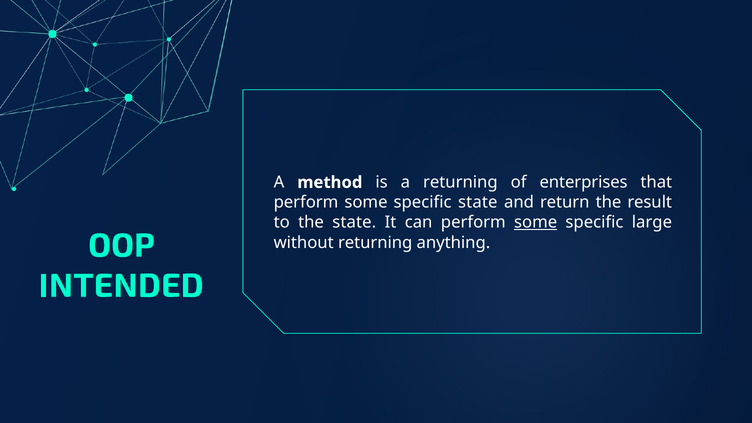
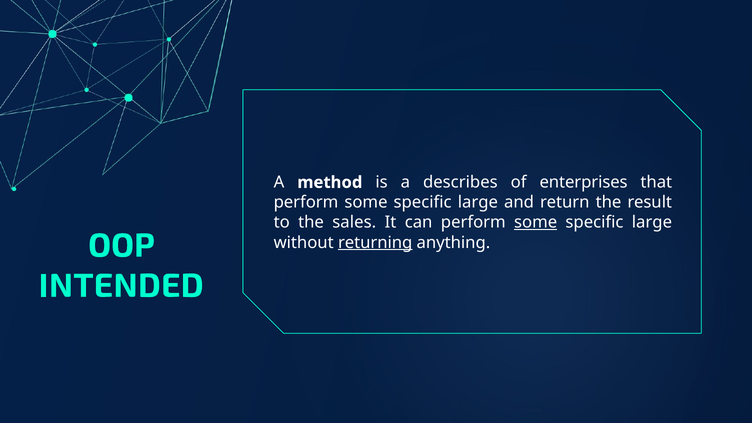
a returning: returning -> describes (460, 182)
state: state -> large (478, 202)
the state: state -> sales (354, 222)
returning underline: none -> present (375, 243)
